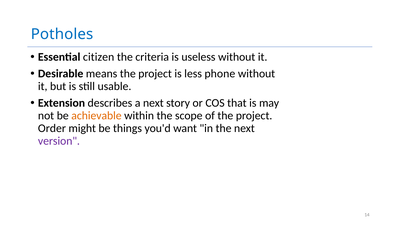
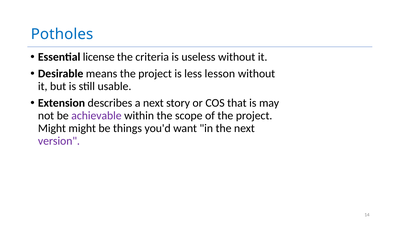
citizen: citizen -> license (99, 57)
phone: phone -> lesson (220, 74)
achievable colour: orange -> purple (96, 116)
Order: Order -> Might (52, 128)
